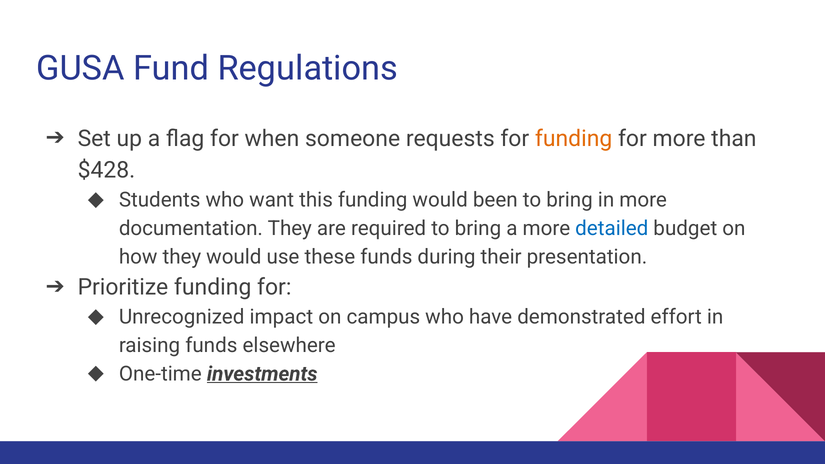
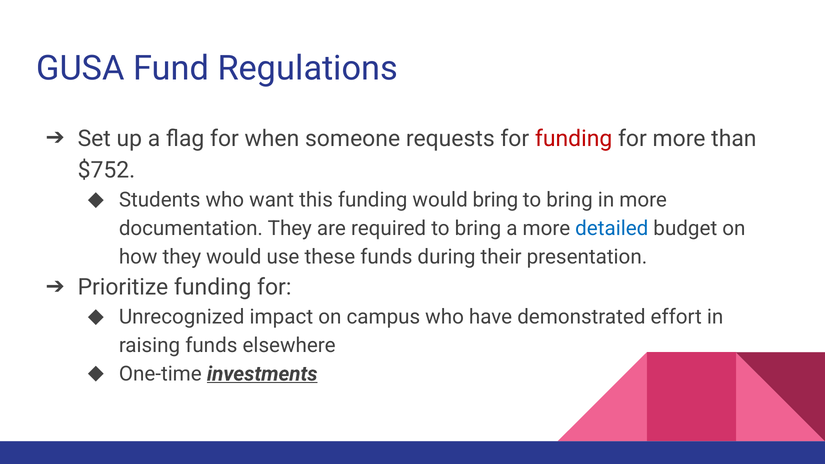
funding colour: orange -> red (574, 139)
$428: $428 -> $752 (106, 170)
would been: been -> bring (495, 200)
